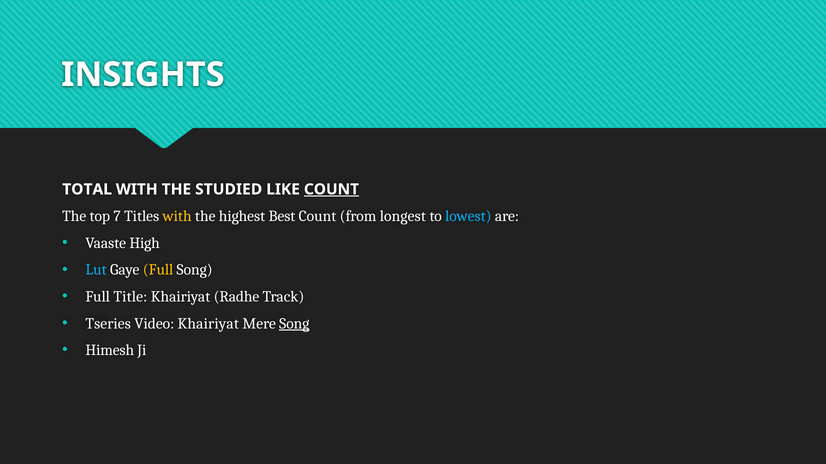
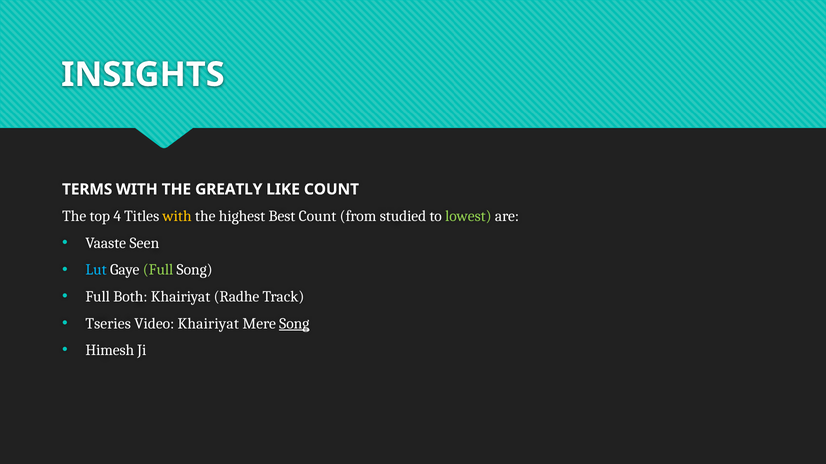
TOTAL: TOTAL -> TERMS (87, 190)
STUDIED: STUDIED -> GREATLY (229, 190)
COUNT underline: present -> none (331, 190)
7: 7 -> 4 (117, 216)
longest: longest -> studied (403, 216)
lowest colour: light blue -> light green (468, 216)
High: High -> Seen (144, 243)
Full colour: yellow -> light green (158, 270)
Title: Title -> Both (130, 297)
